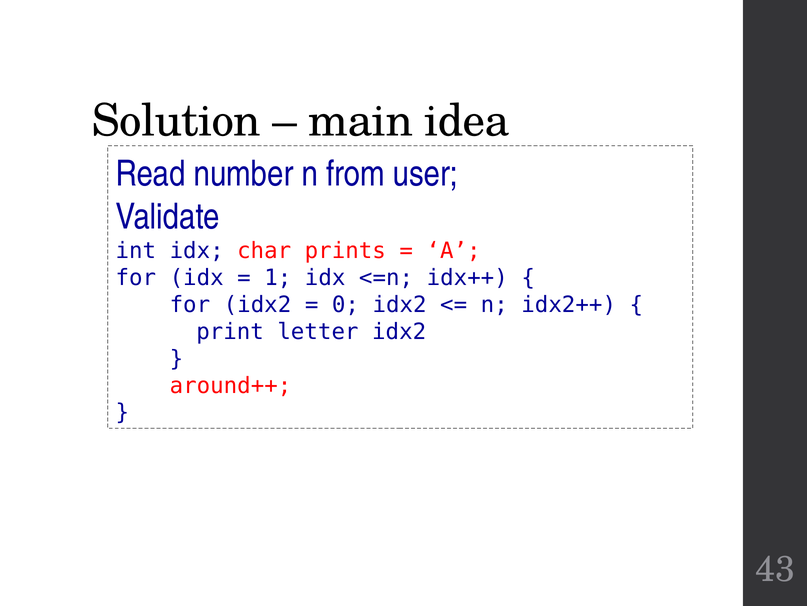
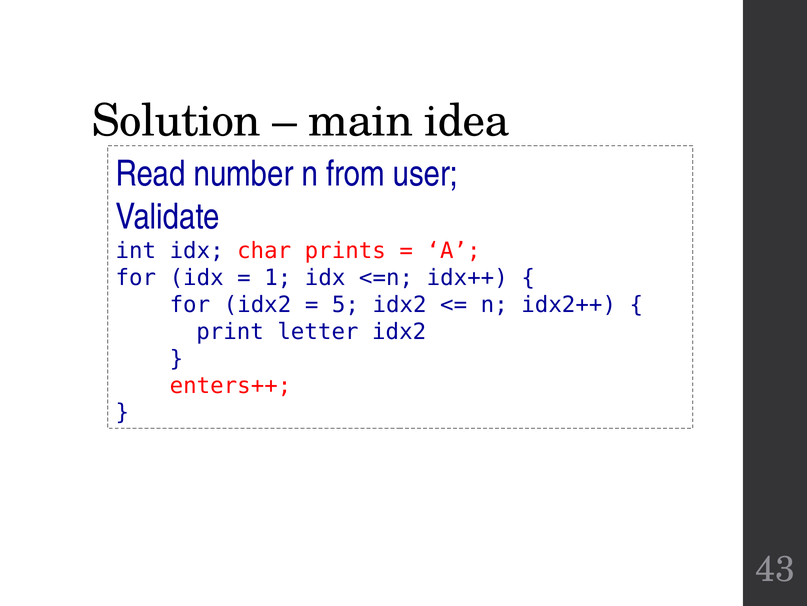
0: 0 -> 5 (345, 304)
around++: around++ -> enters++ (230, 385)
